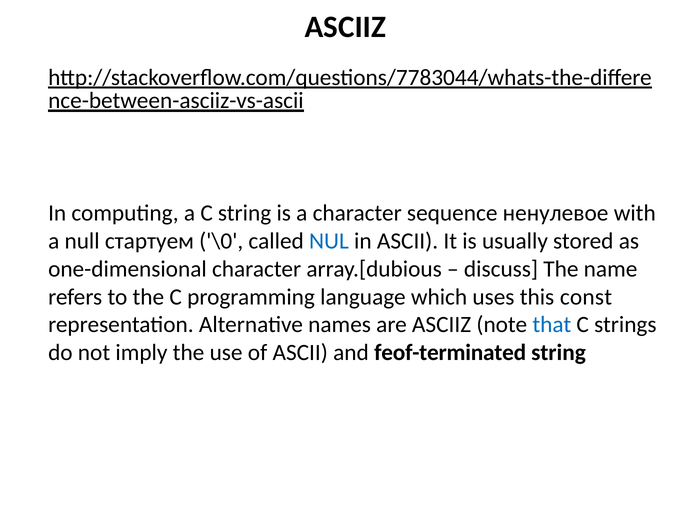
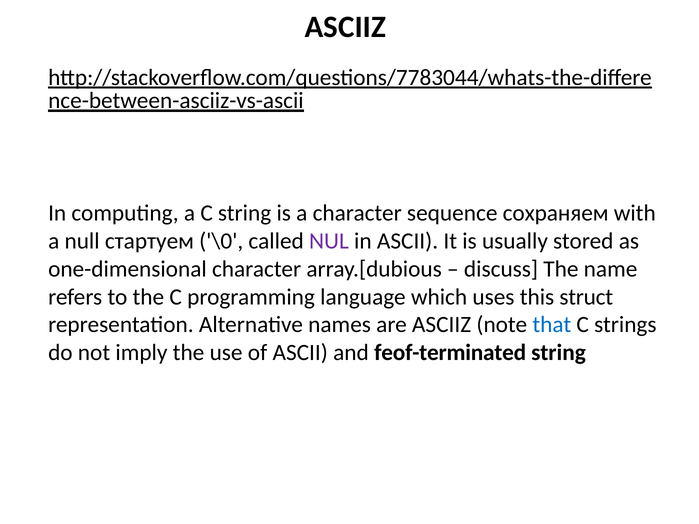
ненулевое: ненулевое -> сохраняем (556, 213)
NUL colour: blue -> purple (329, 241)
const: const -> struct (586, 297)
